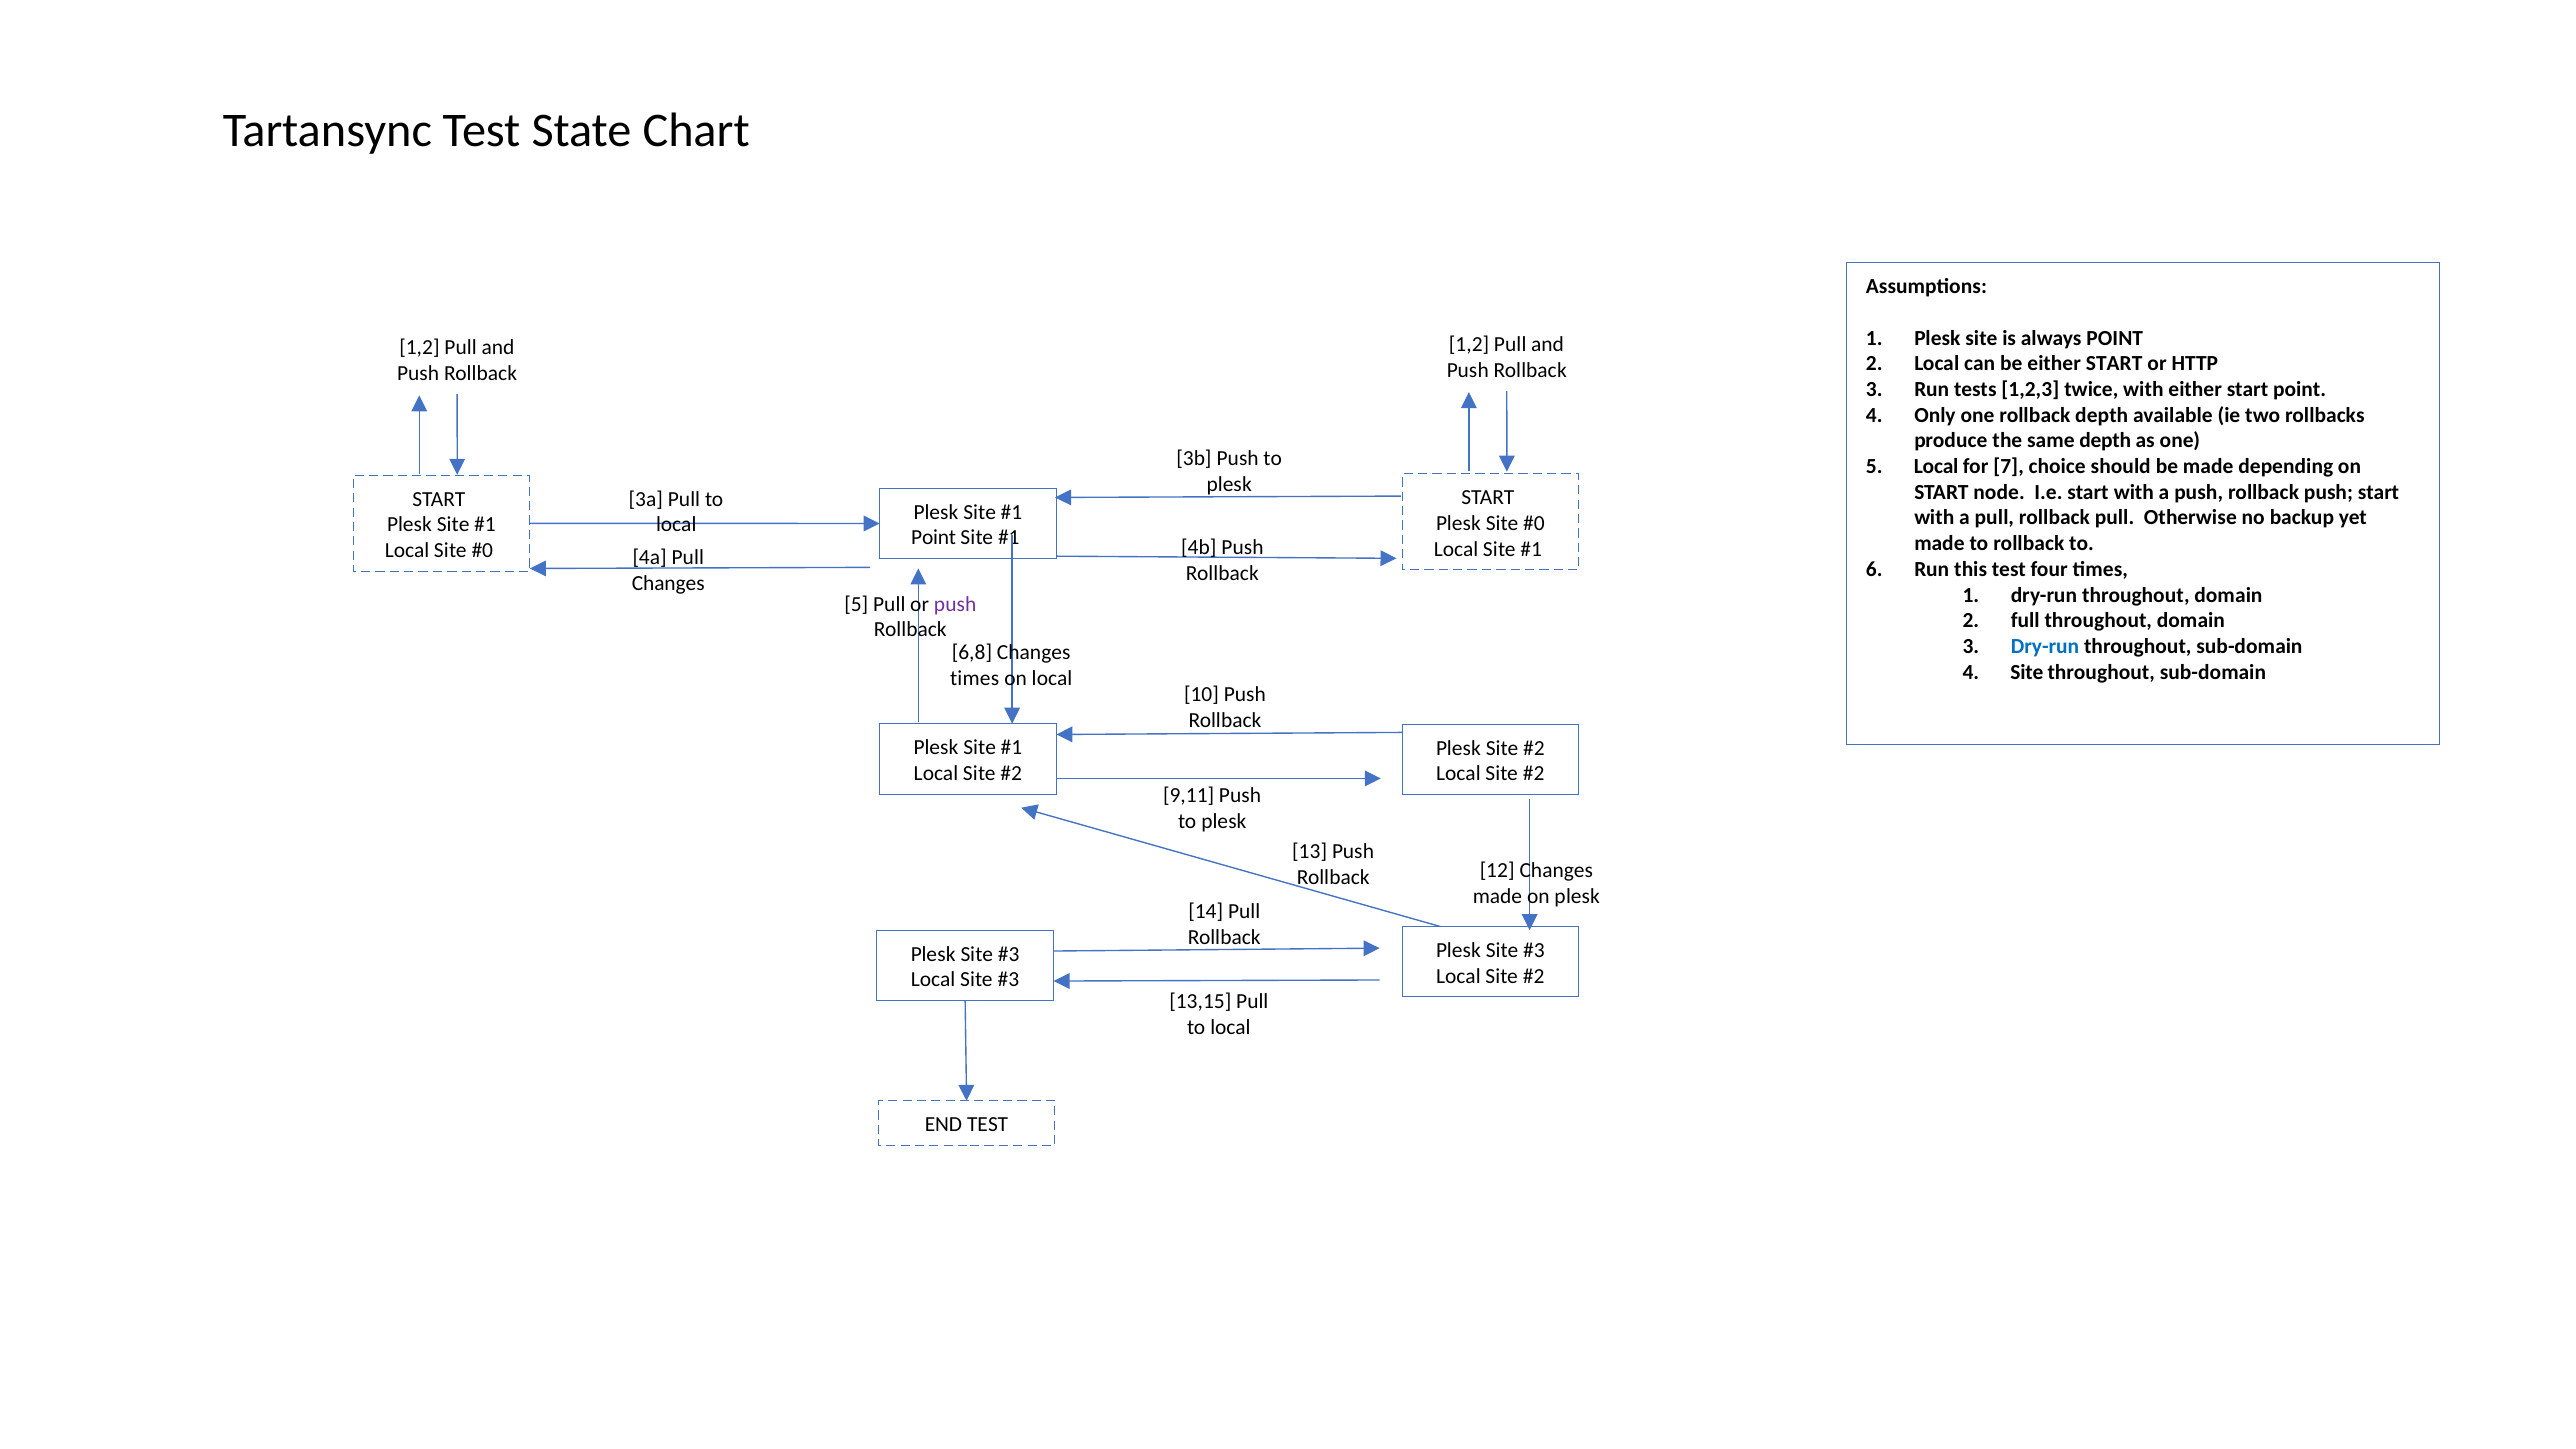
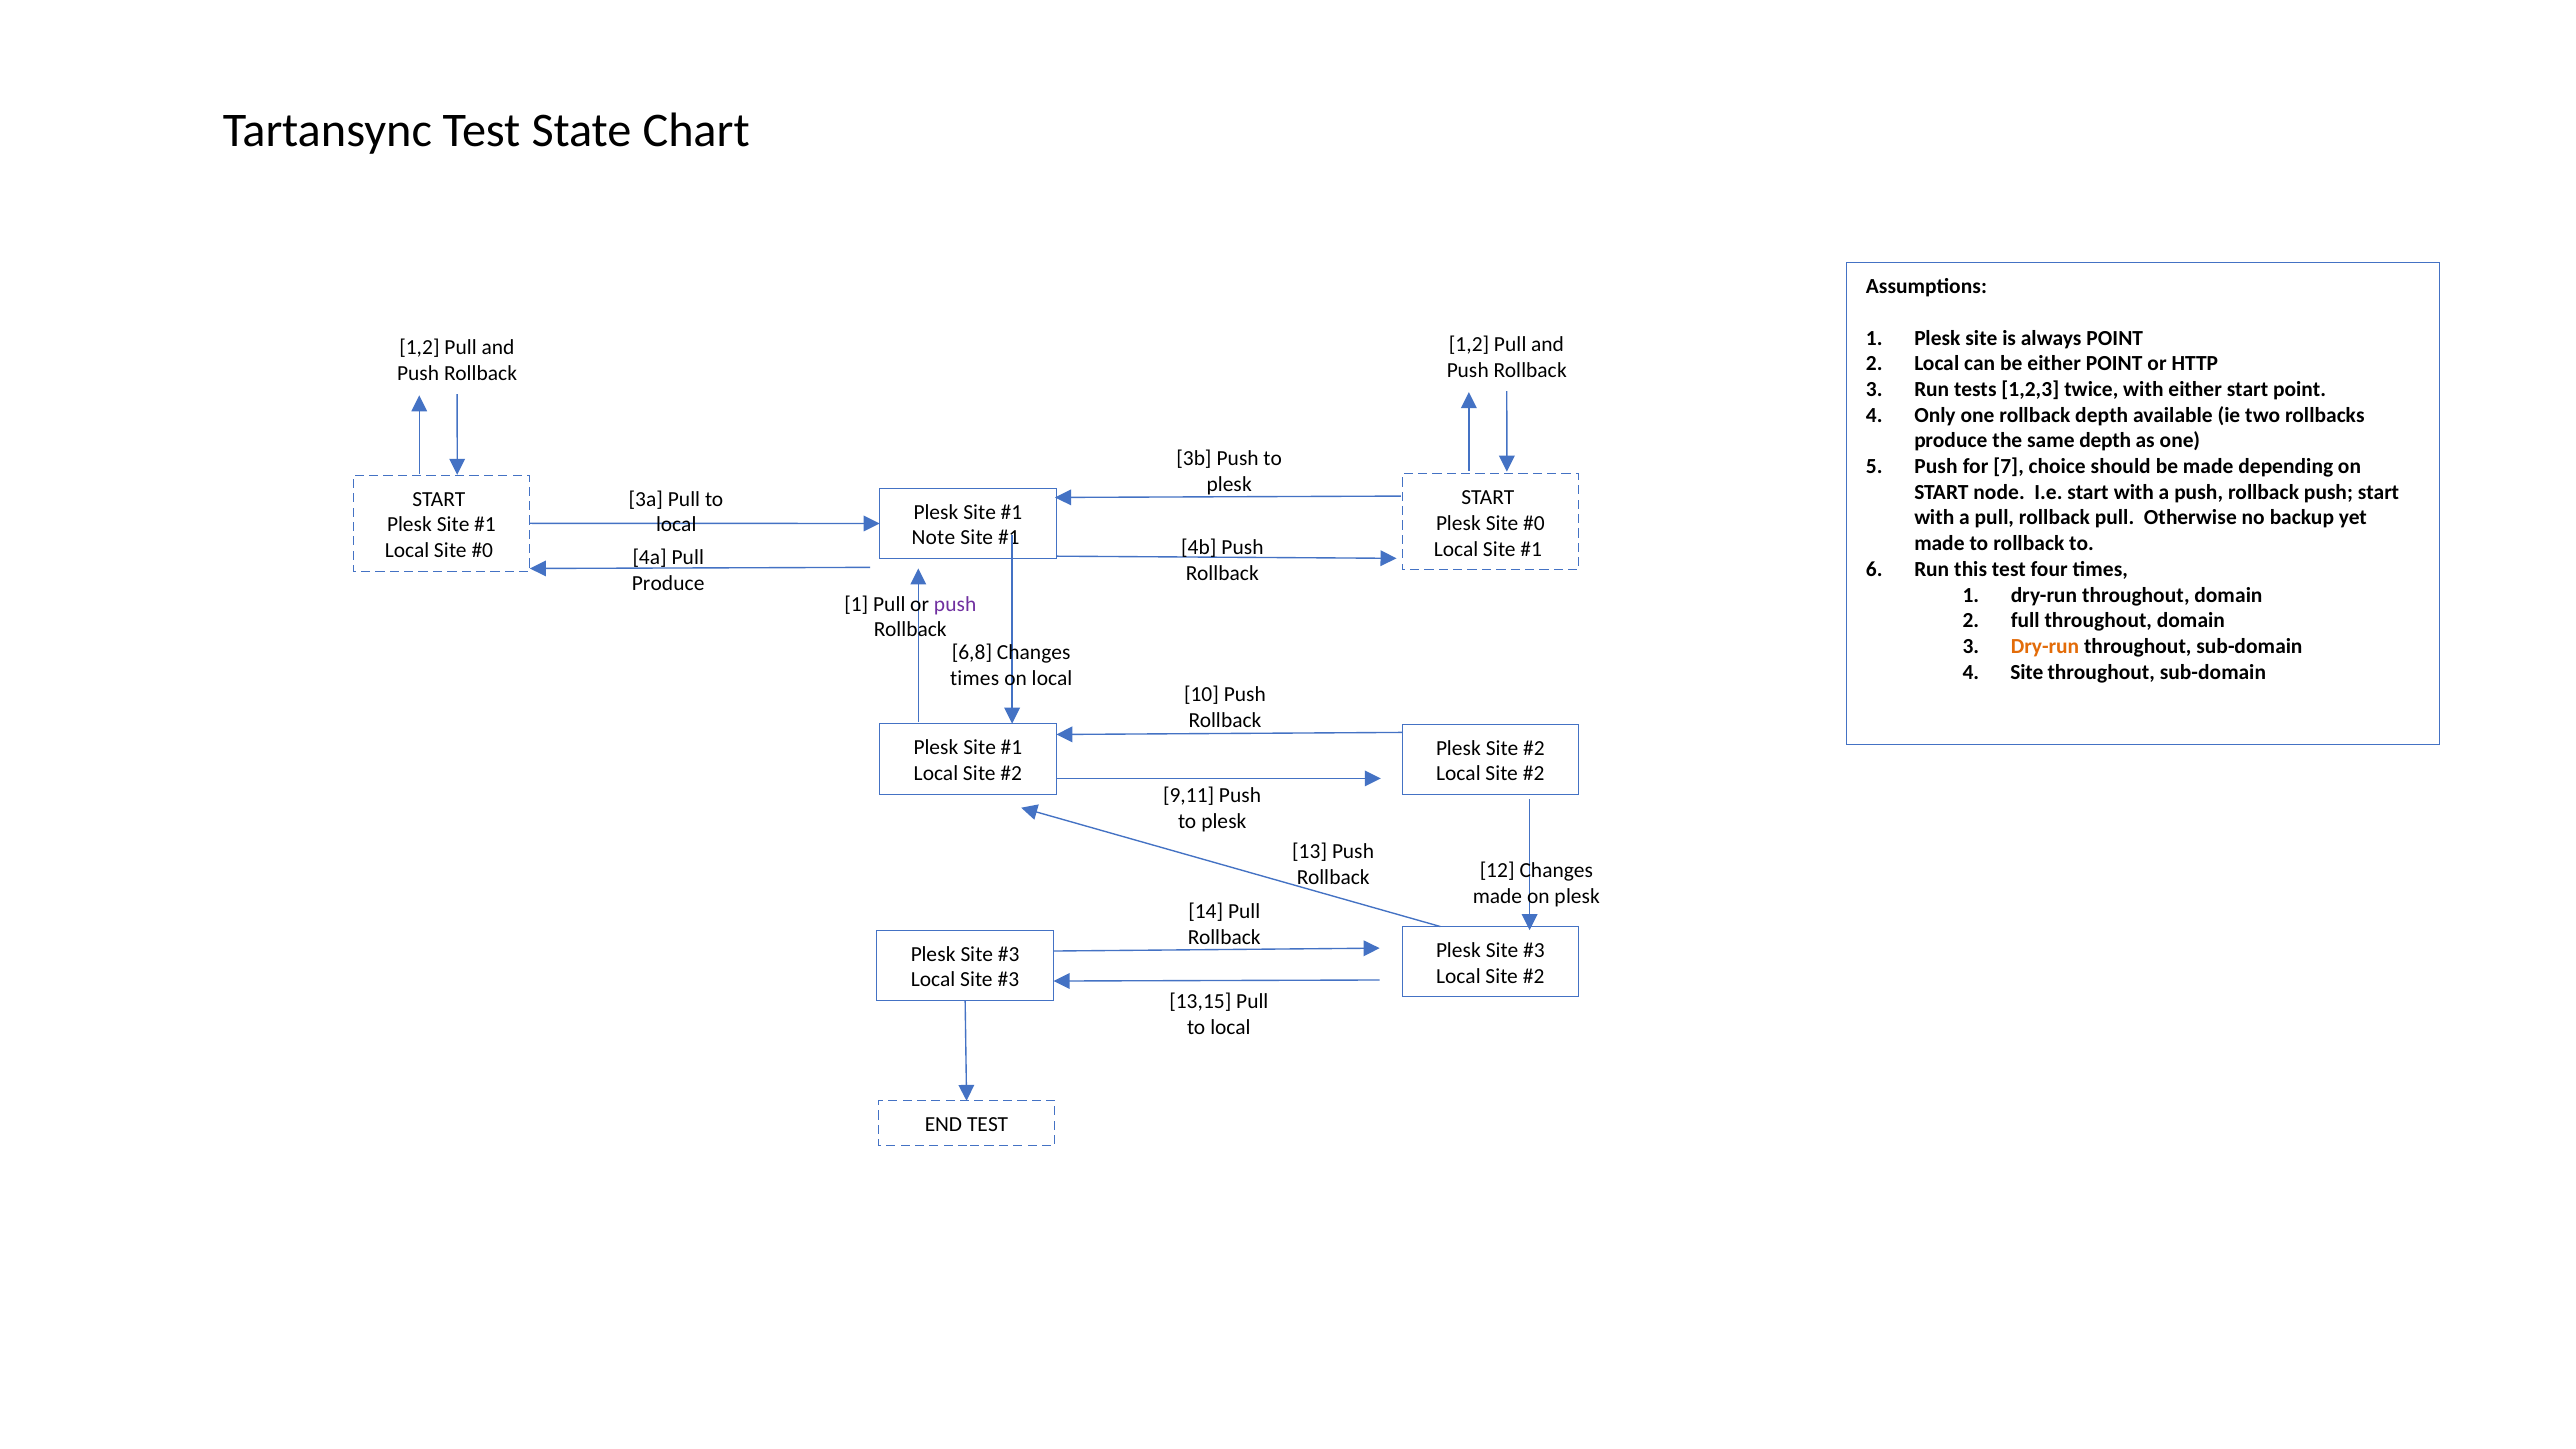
be either START: START -> POINT (2114, 364)
Local: Local -> Push (1936, 466)
Point: Point -> Note (933, 538)
Changes: Changes -> Produce (668, 583)
5: 5 -> 1 (856, 604)
Dry-run colour: blue -> orange (2045, 646)
